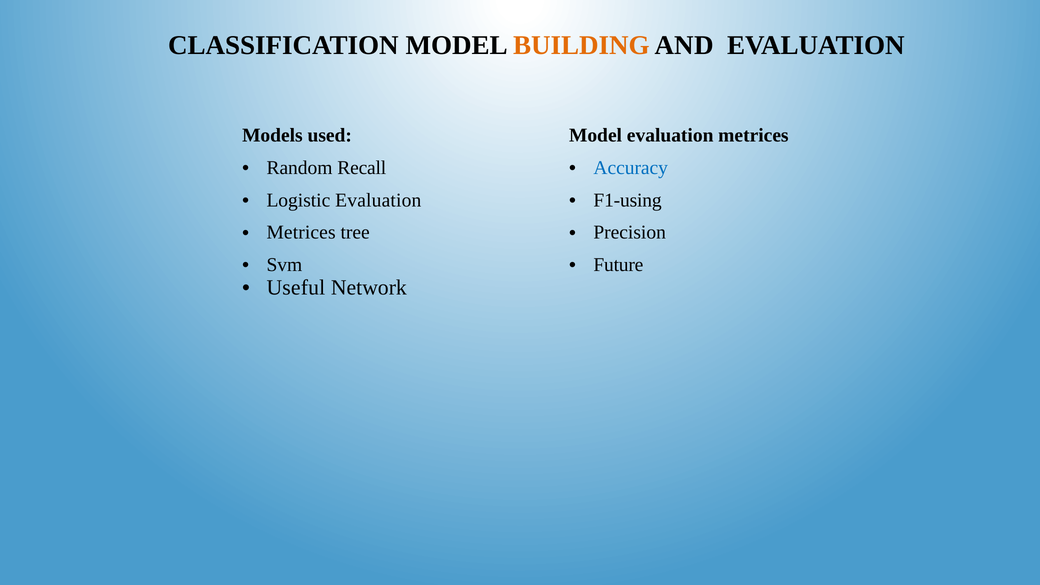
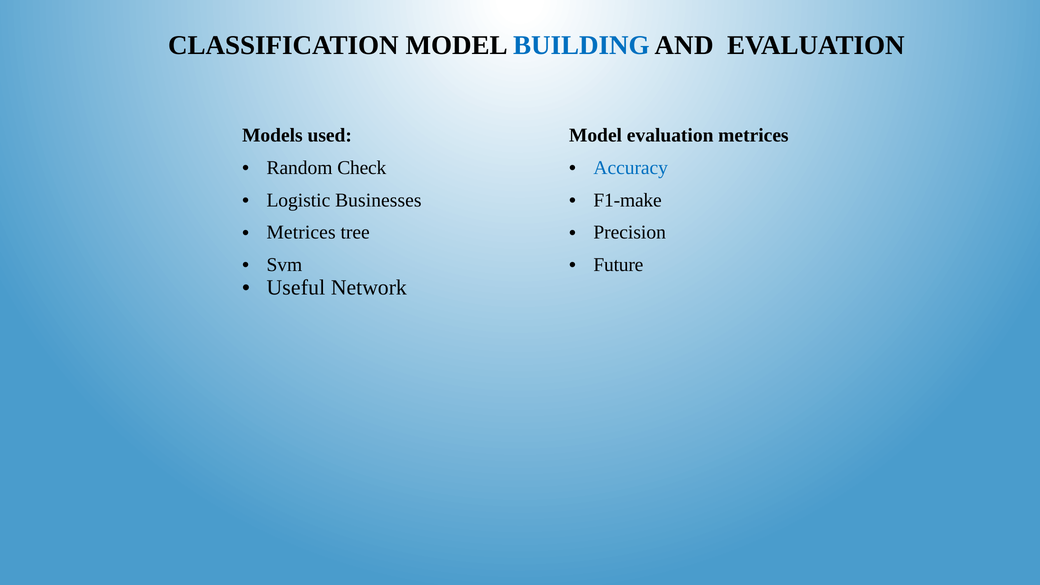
BUILDING colour: orange -> blue (581, 45)
Recall: Recall -> Check (362, 168)
Logistic Evaluation: Evaluation -> Businesses (378, 200)
F1-using: F1-using -> F1-make (628, 200)
